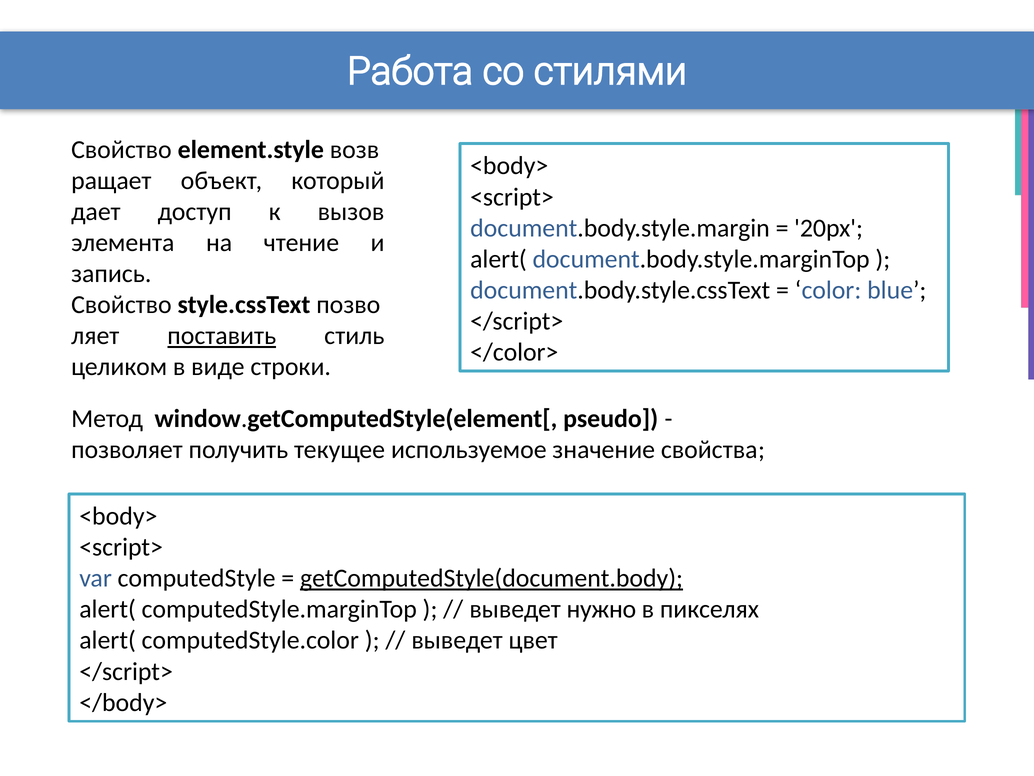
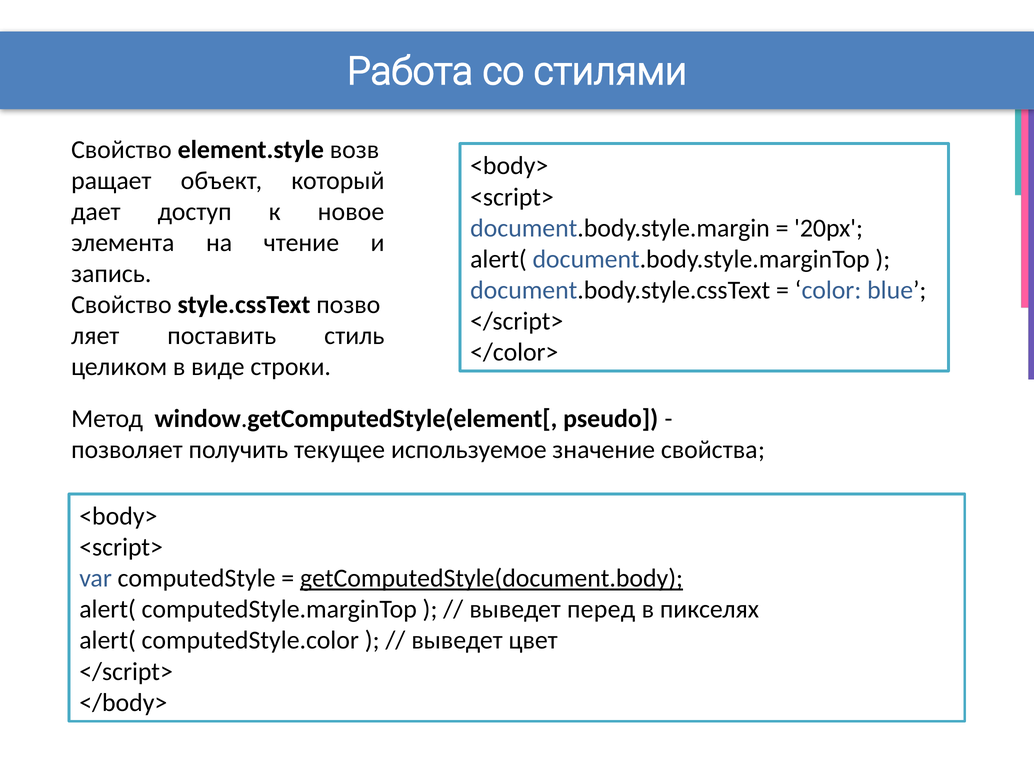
вызов: вызов -> новое (351, 212)
поставить underline: present -> none (222, 336)
нужно: нужно -> перед (601, 609)
